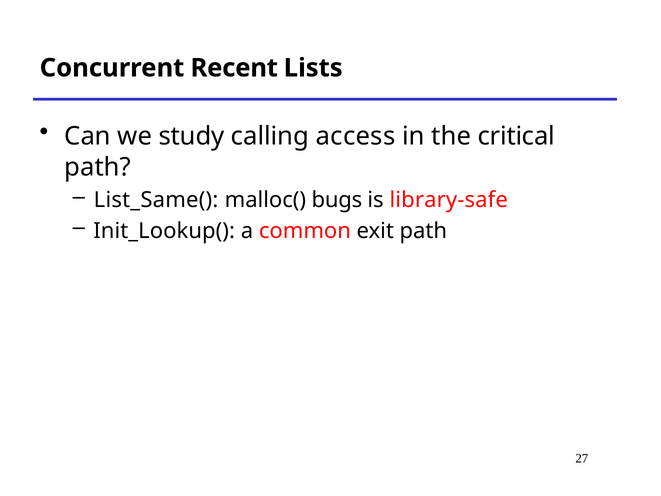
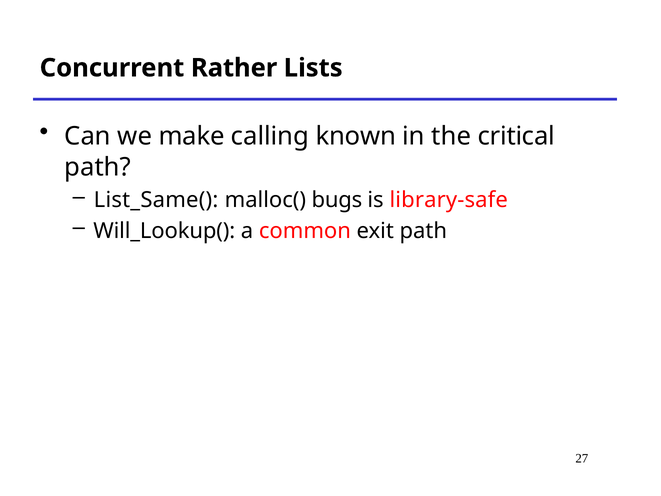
Recent: Recent -> Rather (234, 68)
study: study -> make (192, 136)
access: access -> known (356, 136)
Init_Lookup(: Init_Lookup( -> Will_Lookup( (164, 231)
